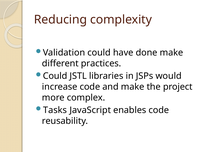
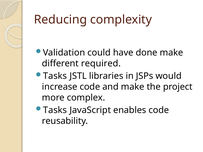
practices: practices -> required (101, 64)
Could: Could -> Tasks (55, 76)
